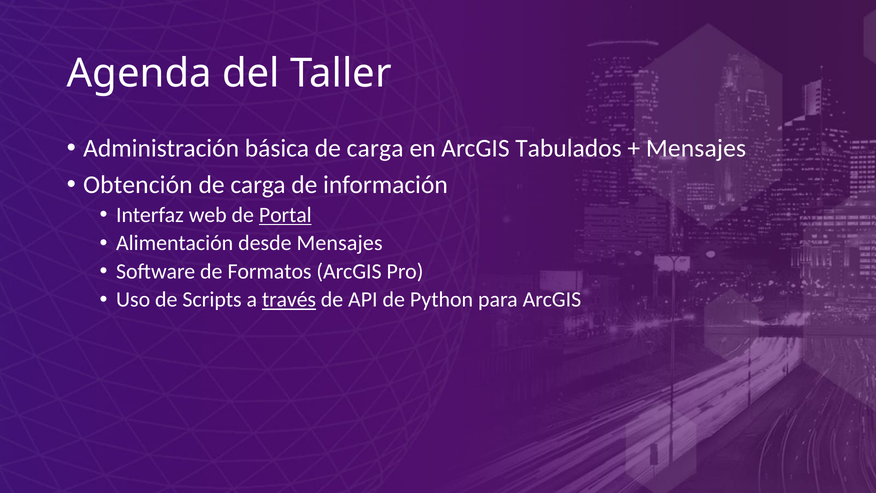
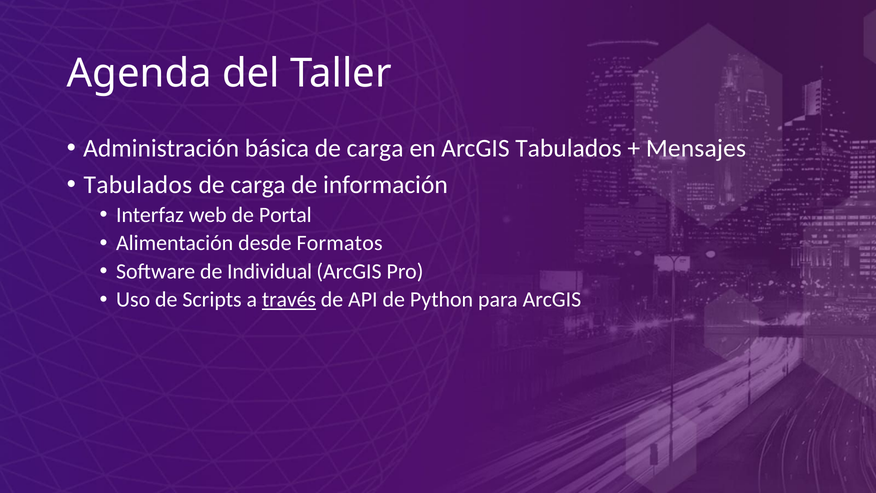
Obtención: Obtención -> Tabulados (138, 185)
Portal underline: present -> none (285, 215)
desde Mensajes: Mensajes -> Formatos (340, 243)
Formatos: Formatos -> Individual (270, 271)
